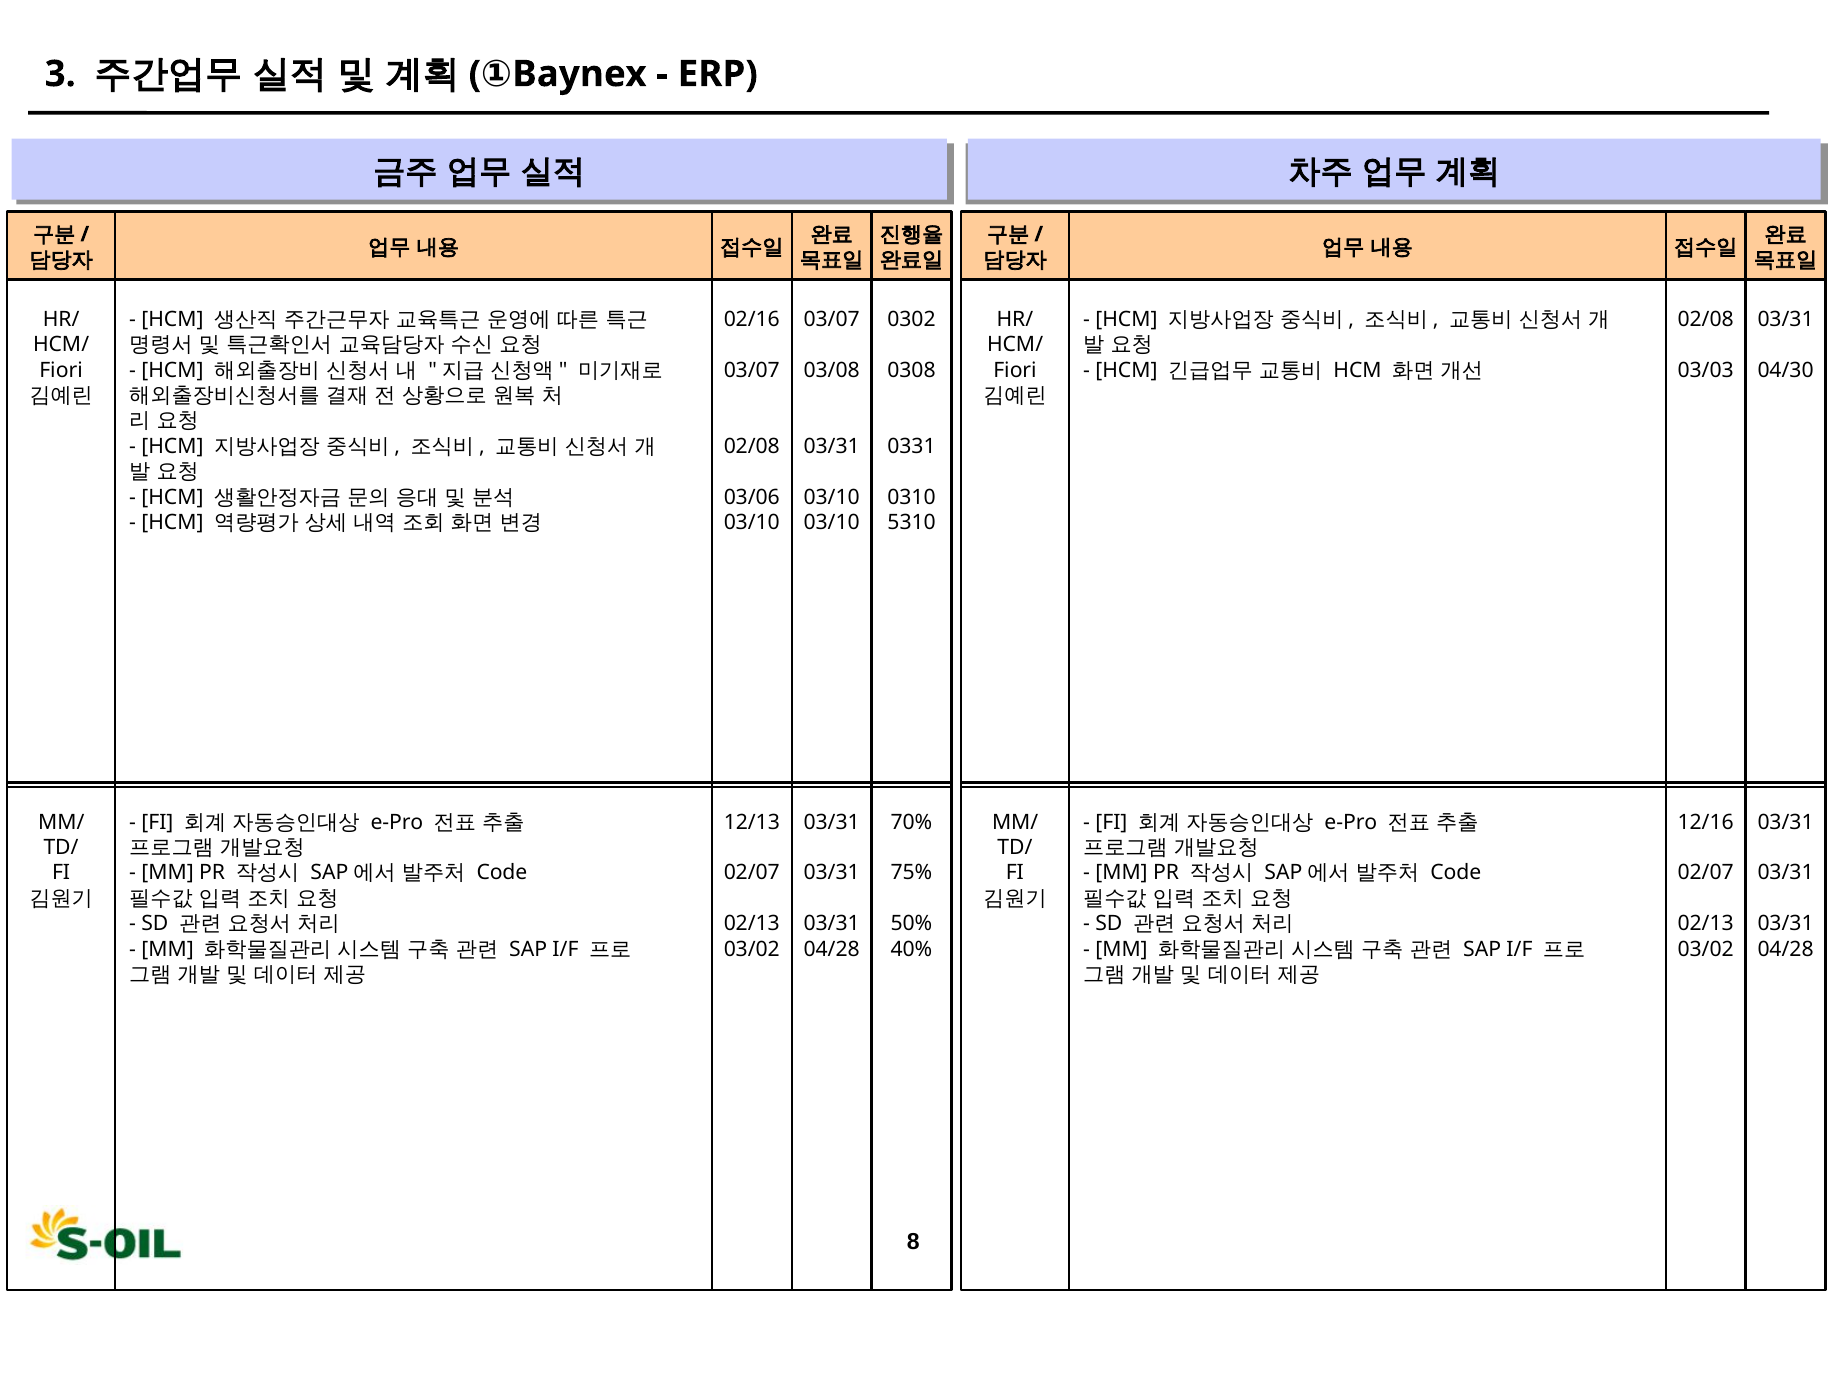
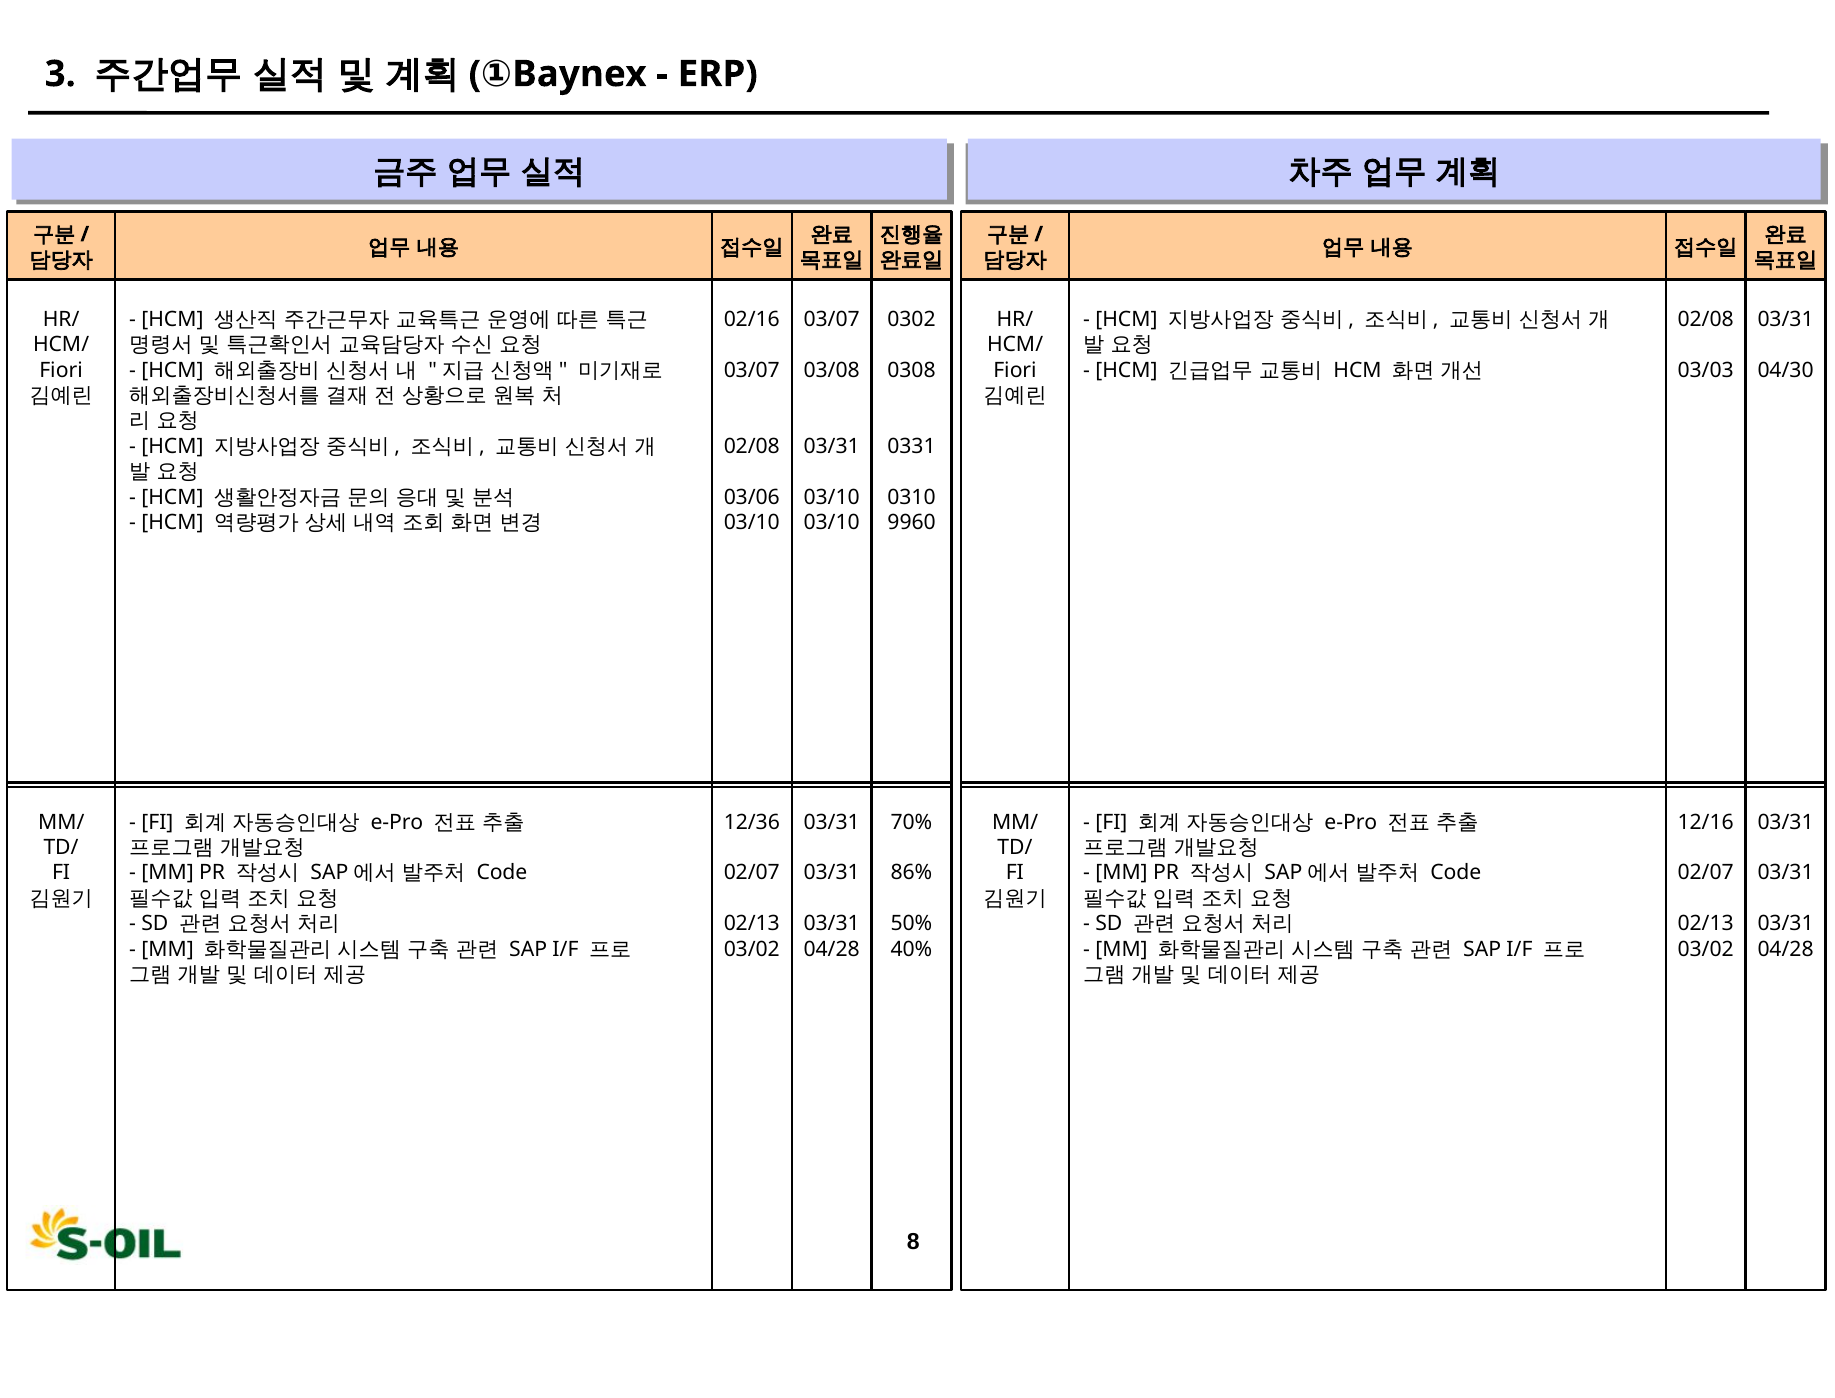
5310: 5310 -> 9960 (912, 523)
12/13: 12/13 -> 12/36 (752, 822)
75%: 75% -> 86% (911, 873)
